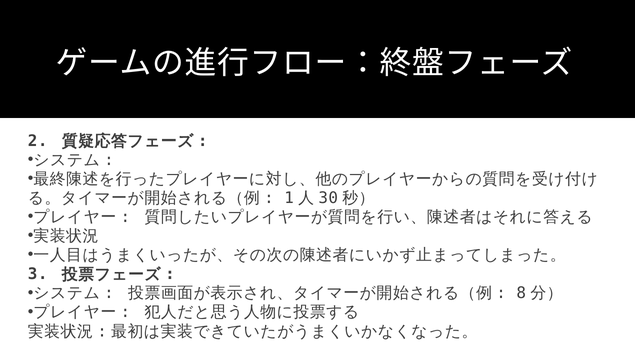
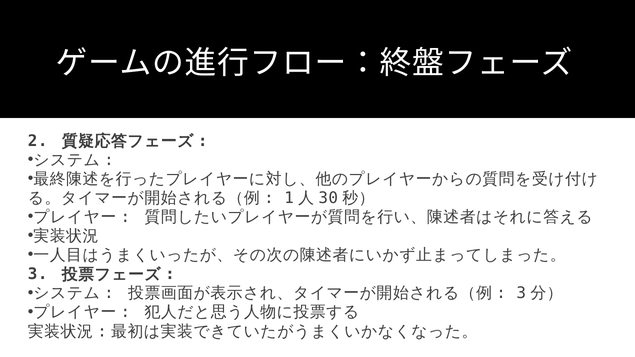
8: 8 -> 3 (521, 293)
